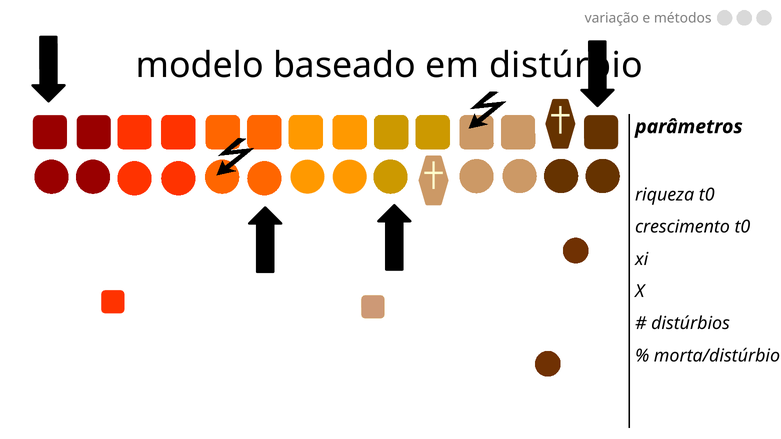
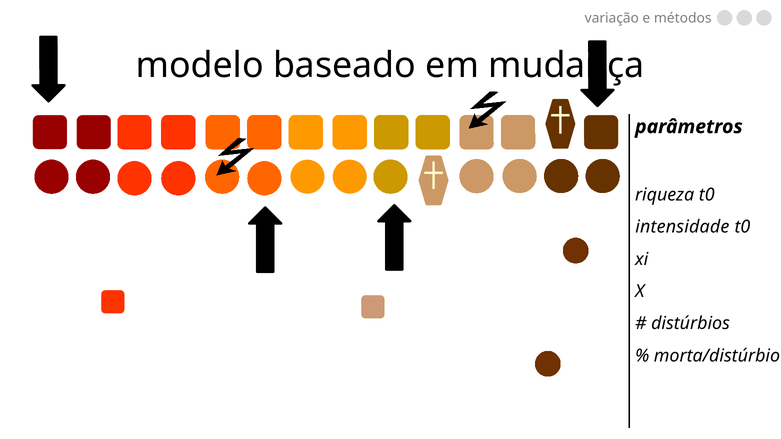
distúrbio: distúrbio -> mudança (566, 66)
crescimento: crescimento -> intensidade (682, 227)
